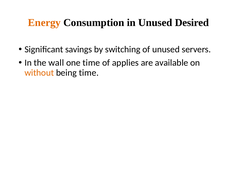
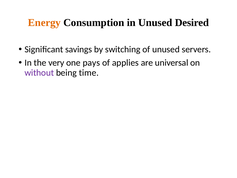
wall: wall -> very (56, 63)
one time: time -> pays (91, 63)
available: available -> universal (172, 63)
without colour: orange -> purple (39, 73)
